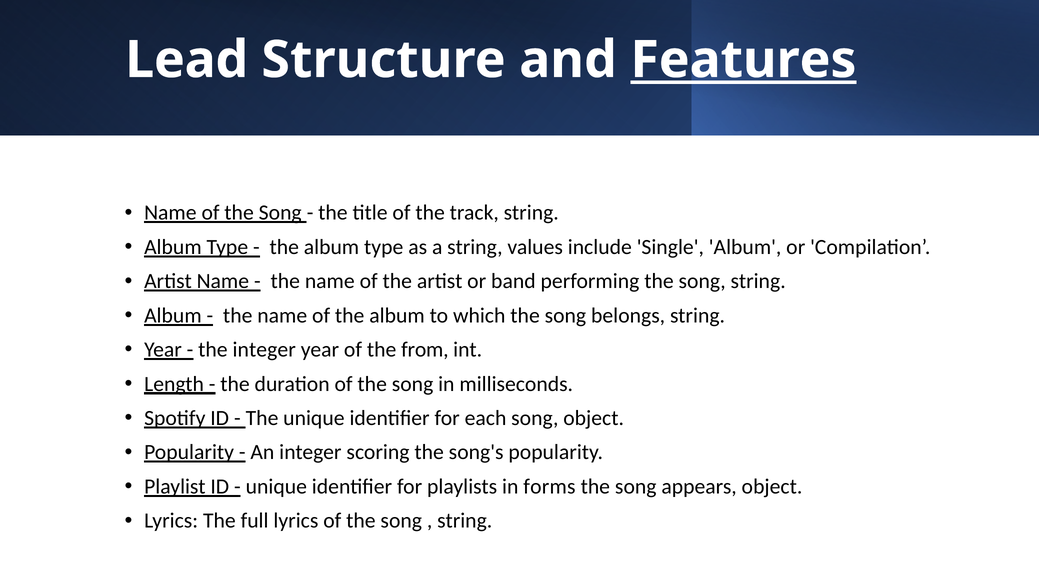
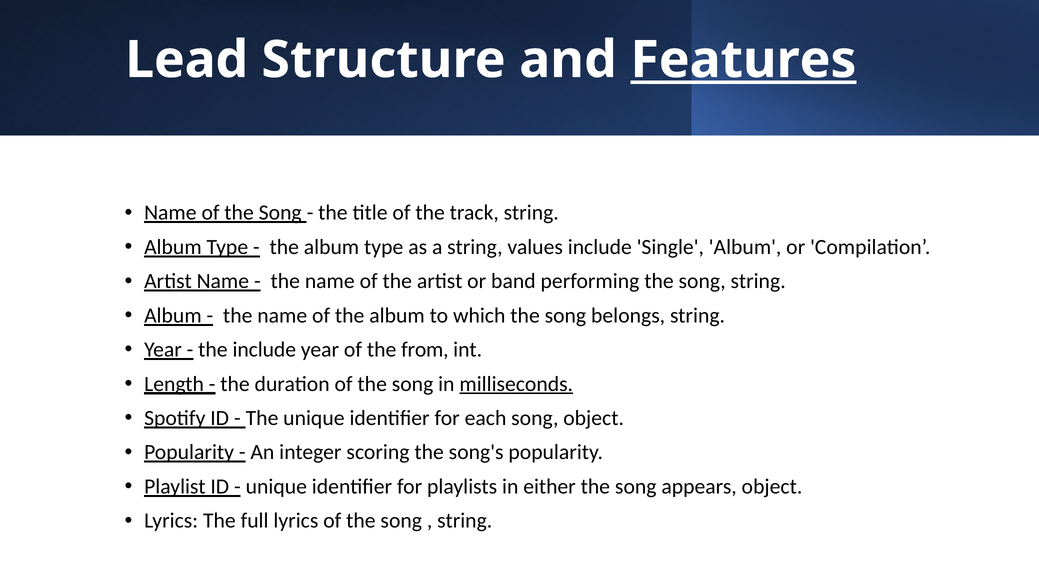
the integer: integer -> include (264, 350)
milliseconds underline: none -> present (516, 384)
forms: forms -> either (550, 487)
